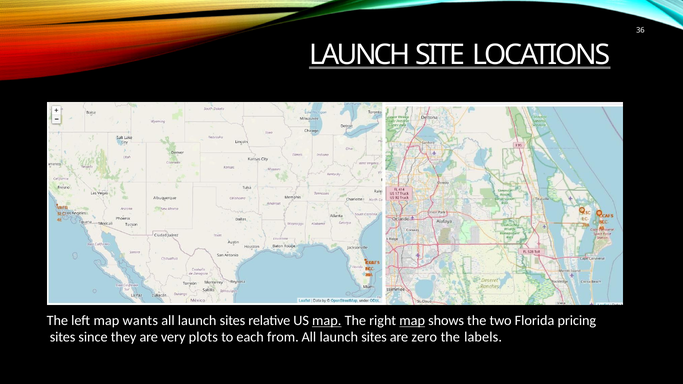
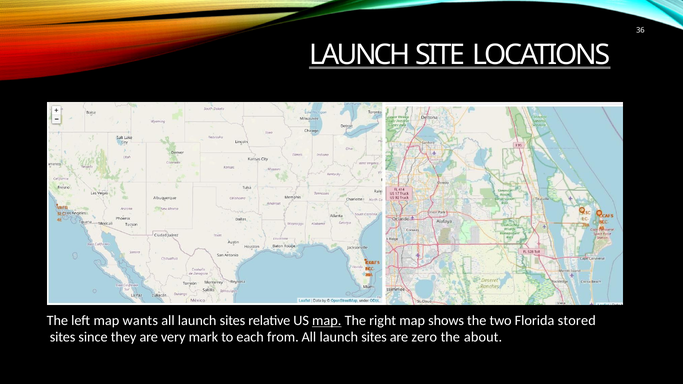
map underline: present -> none (412, 321)
pricing: pricing -> stored (577, 321)
plots: plots -> mark (203, 337)
labels: labels -> about (483, 337)
